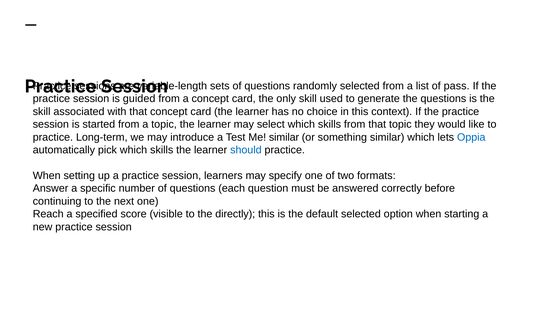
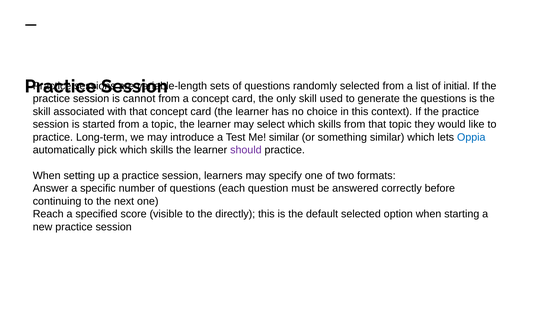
pass: pass -> initial (457, 86)
guided: guided -> cannot (139, 98)
should colour: blue -> purple (246, 150)
